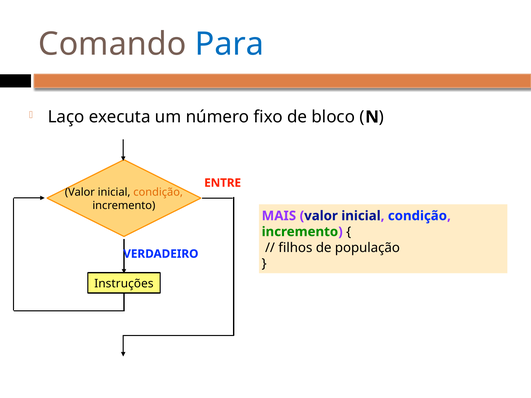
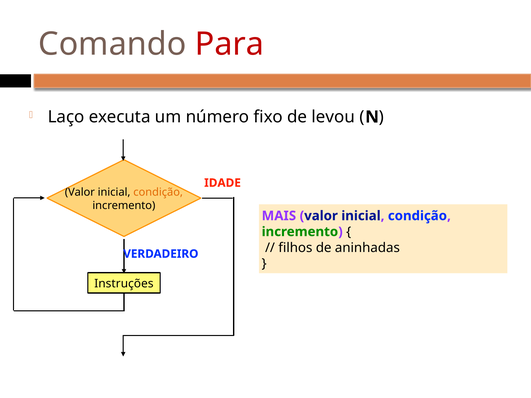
Para colour: blue -> red (229, 44)
bloco: bloco -> levou (333, 117)
ENTRE: ENTRE -> IDADE (223, 183)
população: população -> aninhadas (367, 248)
